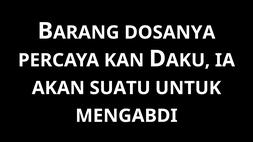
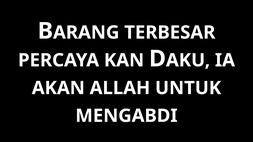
DOSANYA: DOSANYA -> TERBESAR (170, 33)
SUATU: SUATU -> ALLAH (120, 88)
